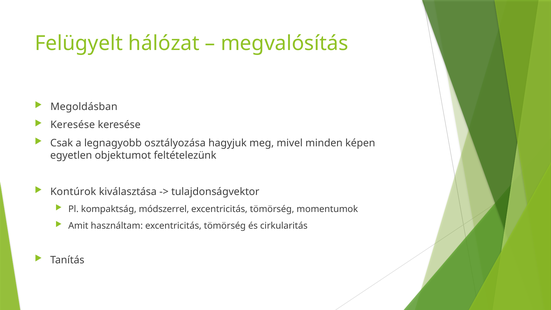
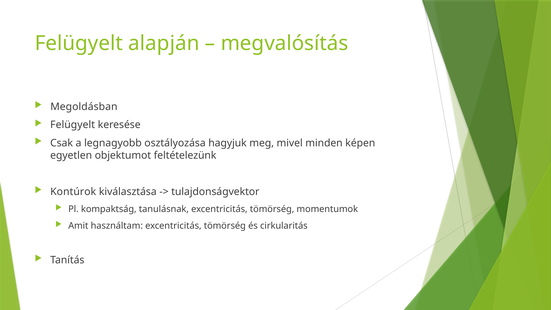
hálózat: hálózat -> alapján (164, 43)
Keresése: Keresése -> Felügyelt (73, 125)
módszerrel: módszerrel -> tanulásnak (164, 209)
